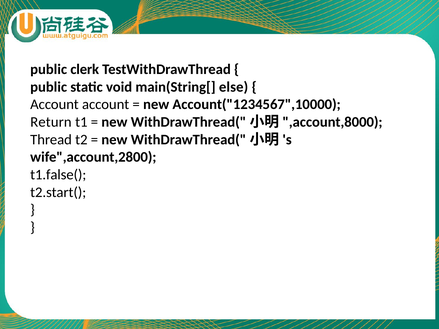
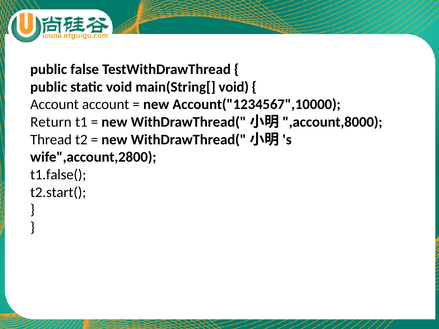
clerk: clerk -> false (85, 69)
main(String[ else: else -> void (234, 87)
